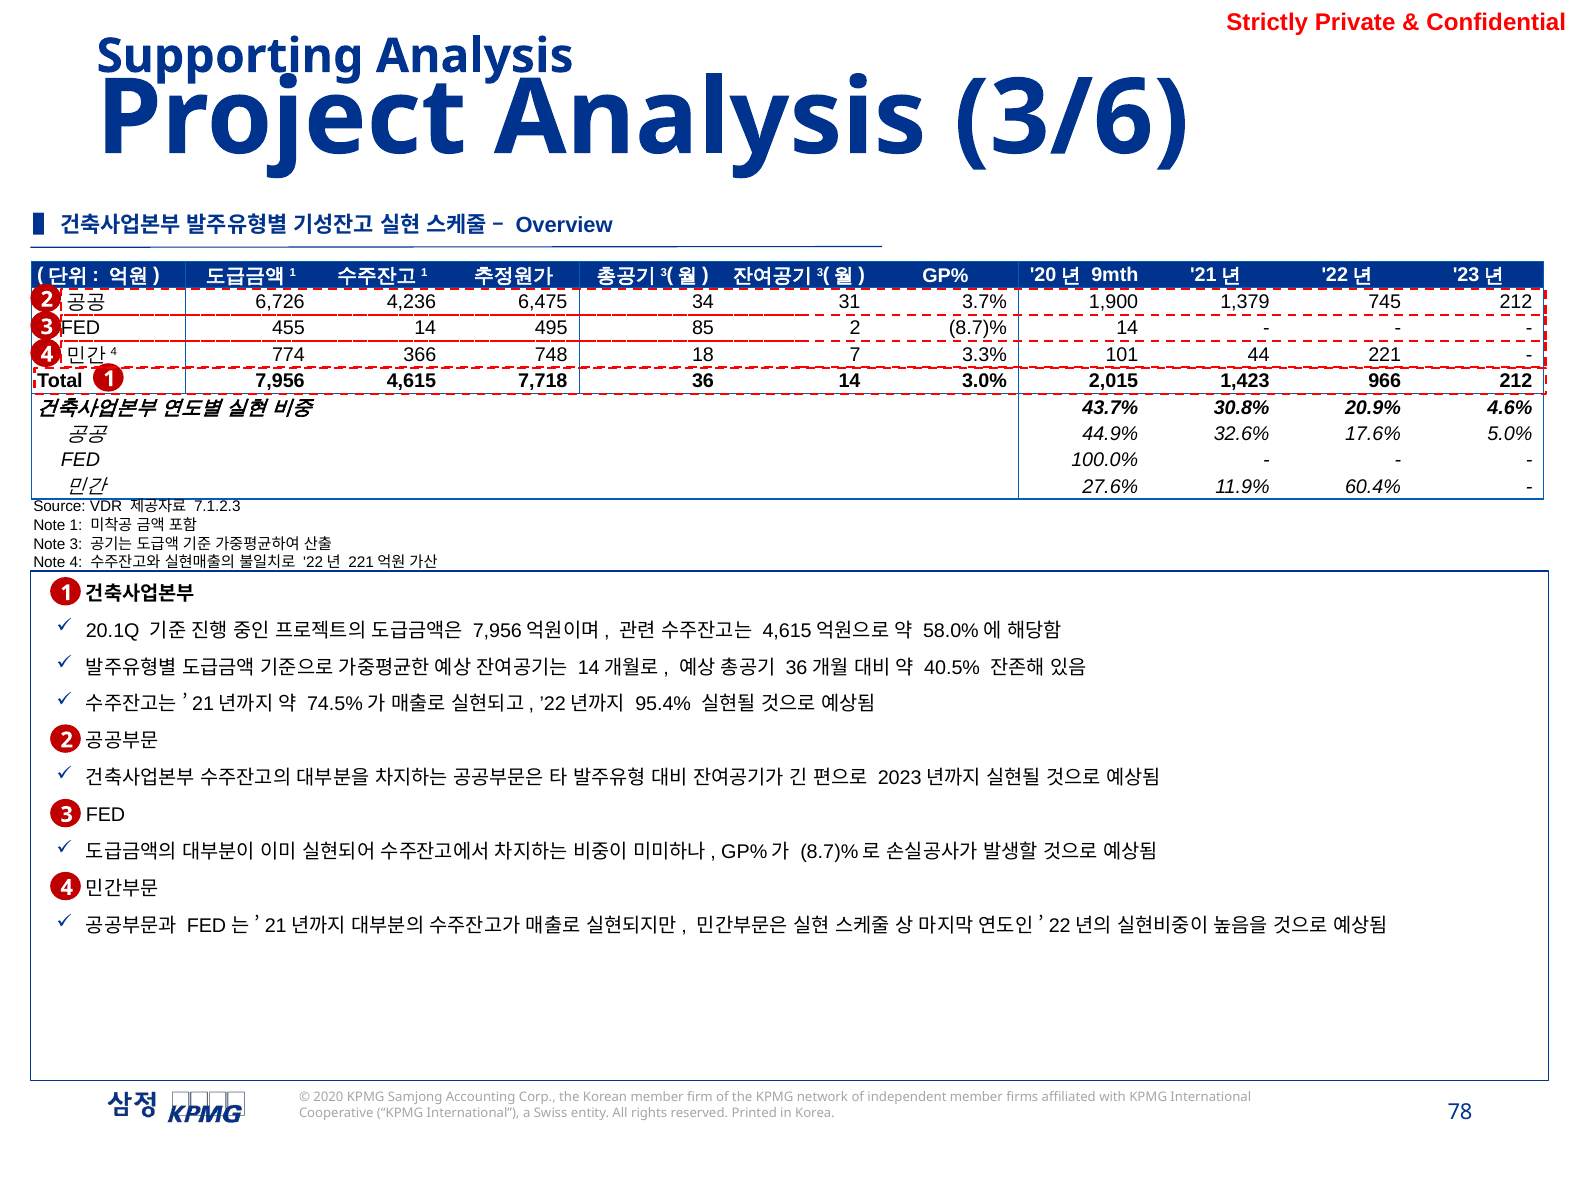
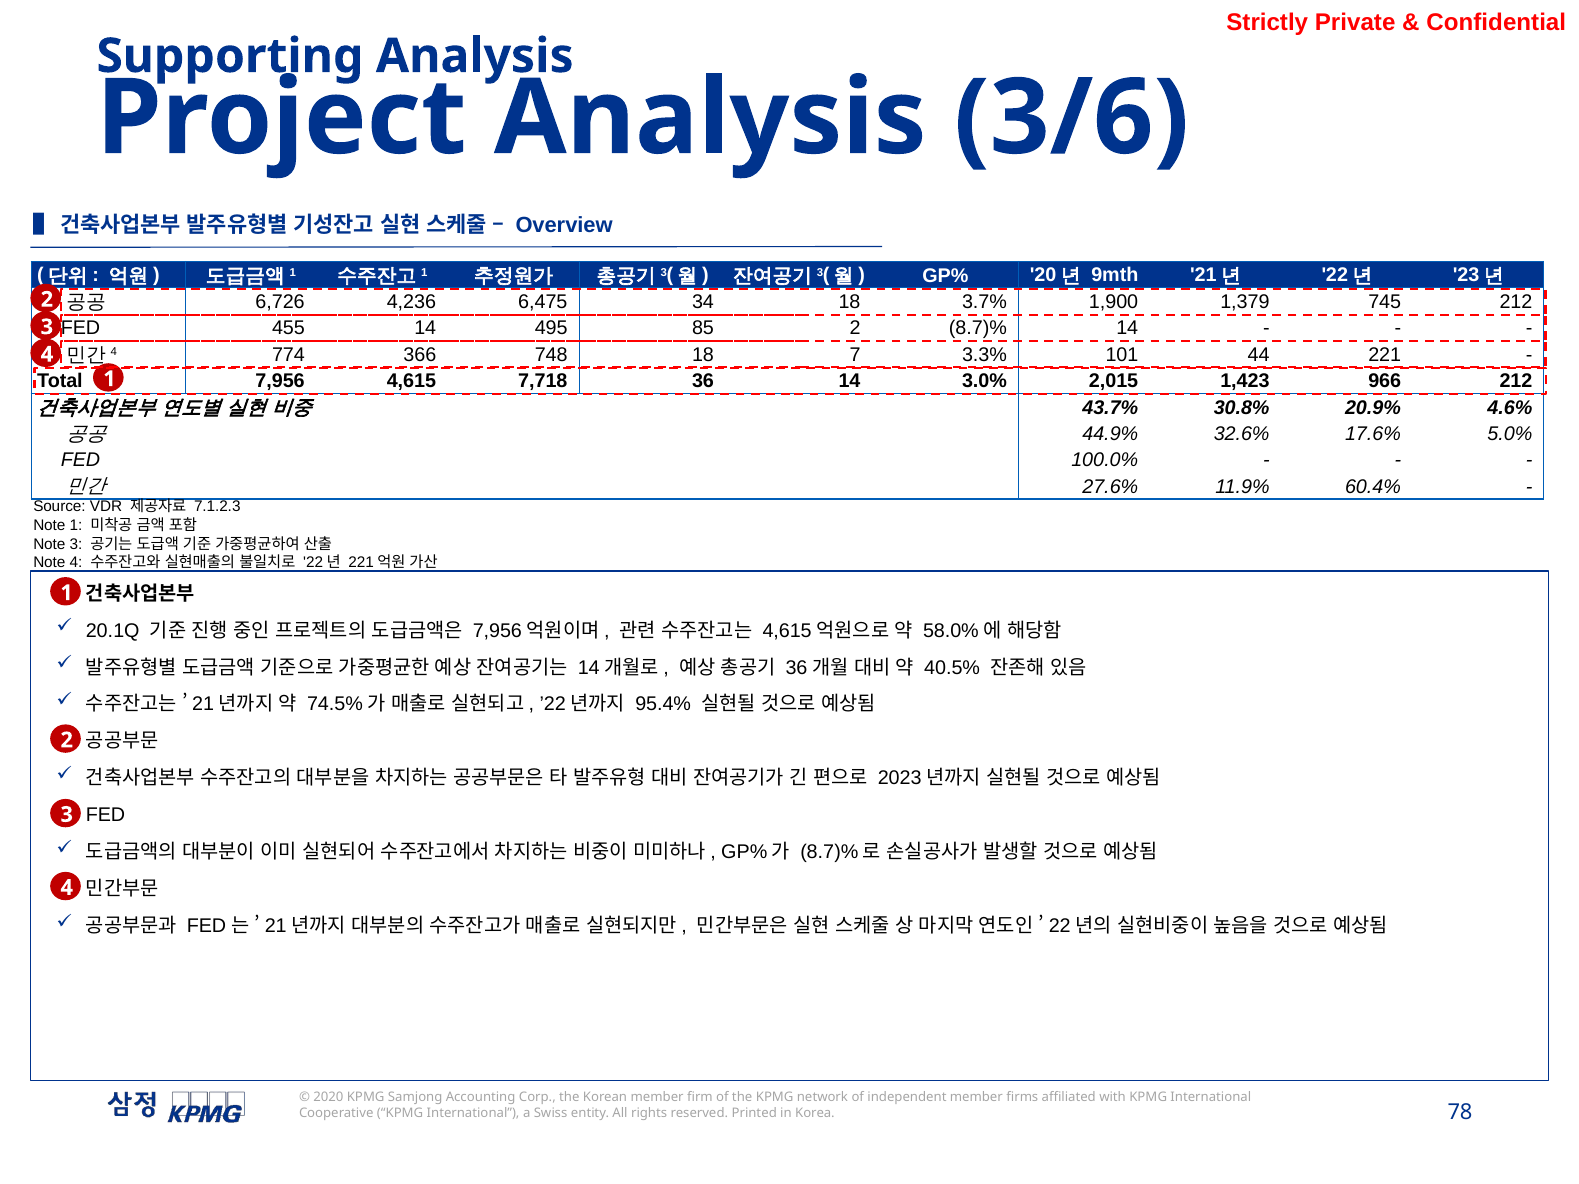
34 31: 31 -> 18 (849, 302)
